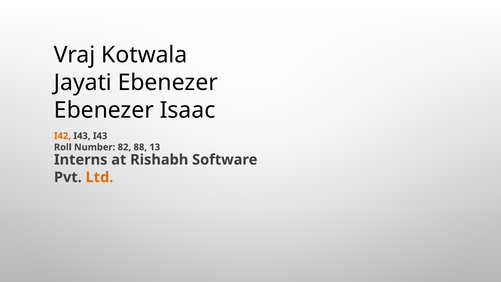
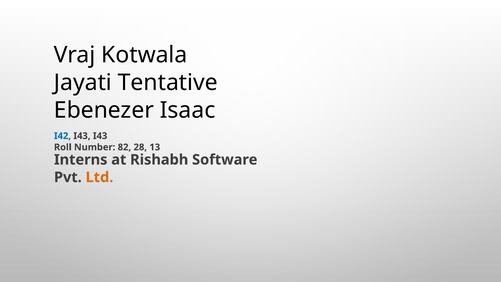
Jayati Ebenezer: Ebenezer -> Tentative (168, 83)
I42 colour: orange -> blue (62, 136)
88: 88 -> 28 (140, 147)
